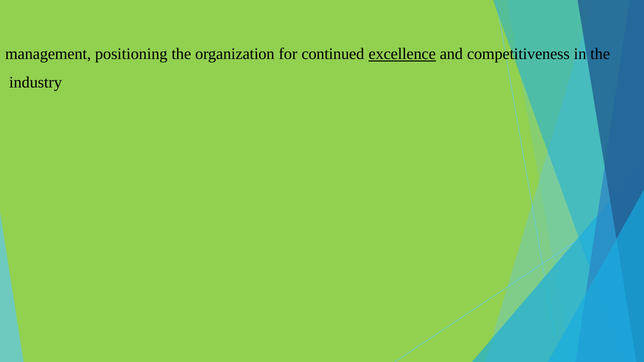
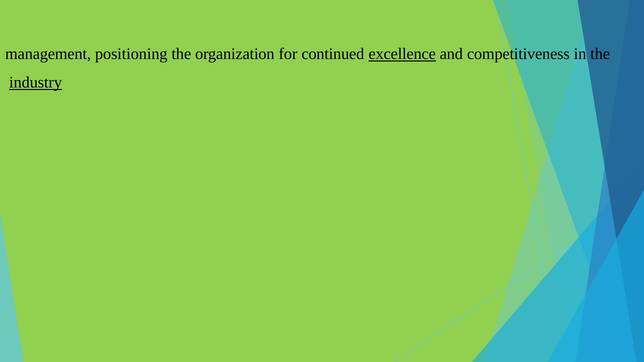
industry underline: none -> present (36, 83)
